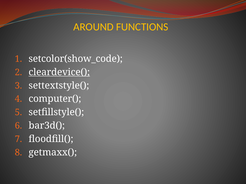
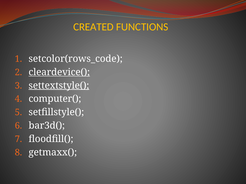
AROUND: AROUND -> CREATED (94, 27)
setcolor(show_code: setcolor(show_code -> setcolor(rows_code (76, 59)
settextstyle( underline: none -> present (59, 86)
